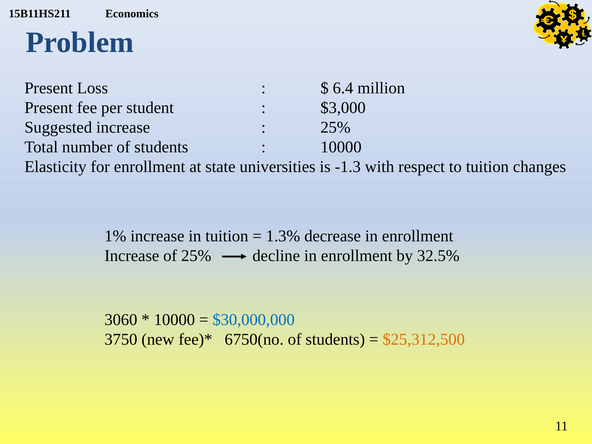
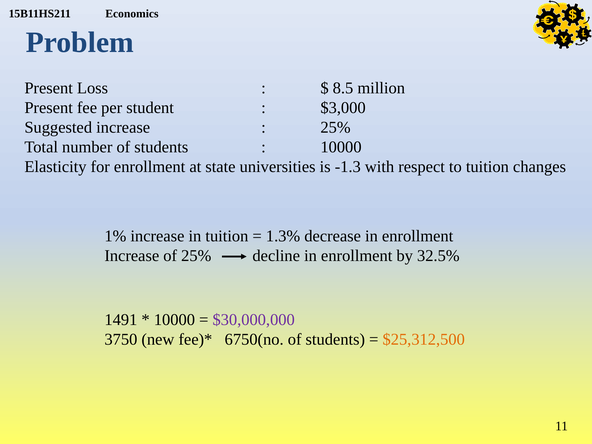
6.4: 6.4 -> 8.5 (343, 88)
3060: 3060 -> 1491 (121, 320)
$30,000,000 colour: blue -> purple (254, 320)
